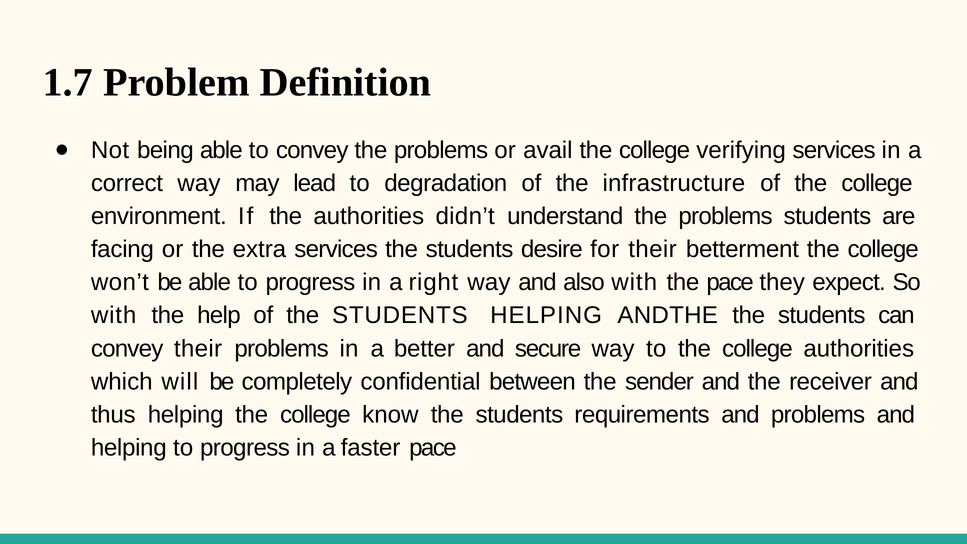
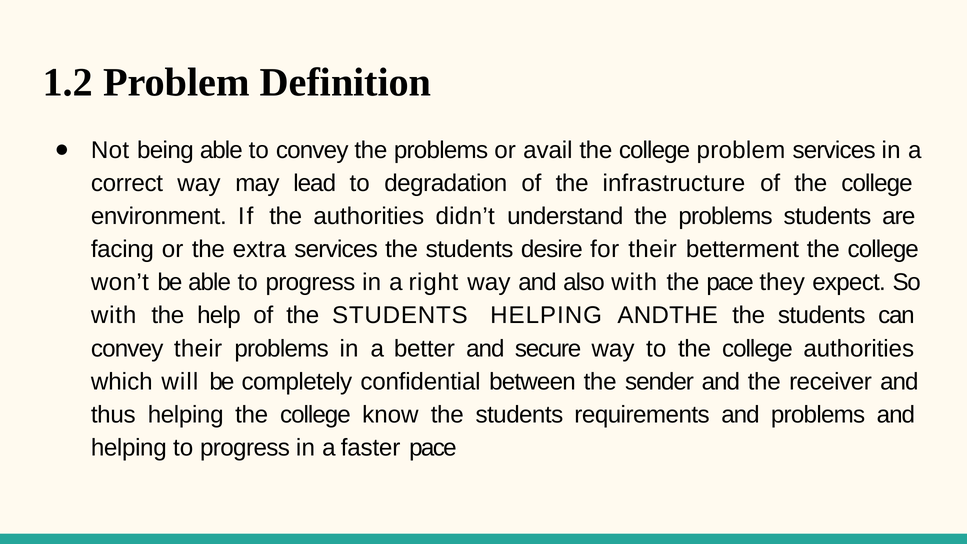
1.7: 1.7 -> 1.2 (68, 82)
college verifying: verifying -> problem (741, 150)
